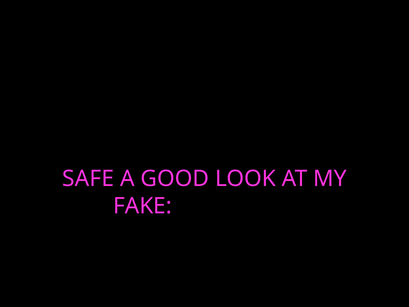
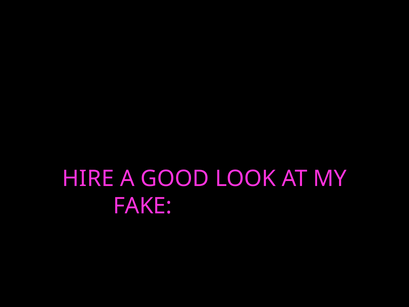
SAFE: SAFE -> HIRE (88, 178)
